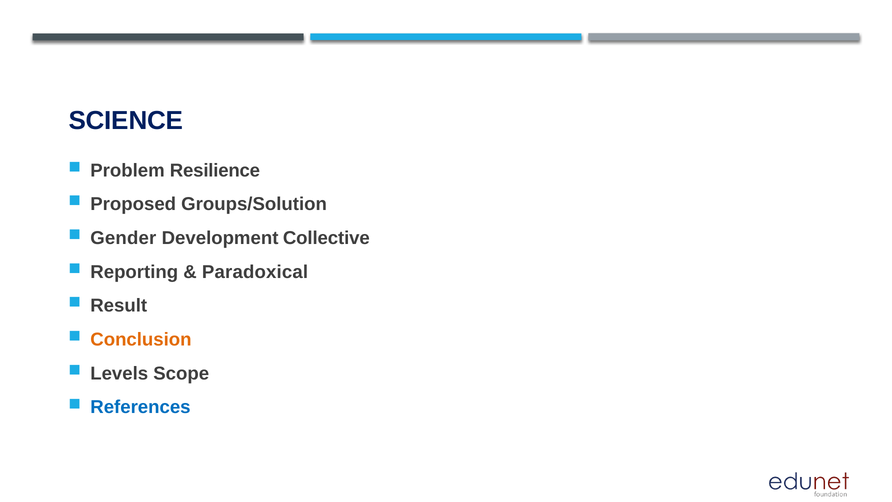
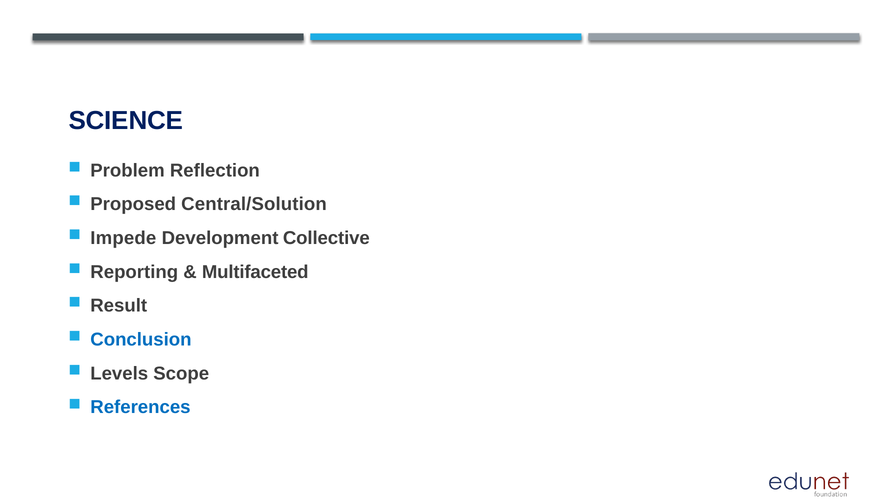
Resilience: Resilience -> Reflection (215, 170)
Groups/Solution: Groups/Solution -> Central/Solution (254, 204)
Gender: Gender -> Impede (123, 238)
Paradoxical: Paradoxical -> Multifaceted (255, 272)
Conclusion colour: orange -> blue (141, 339)
